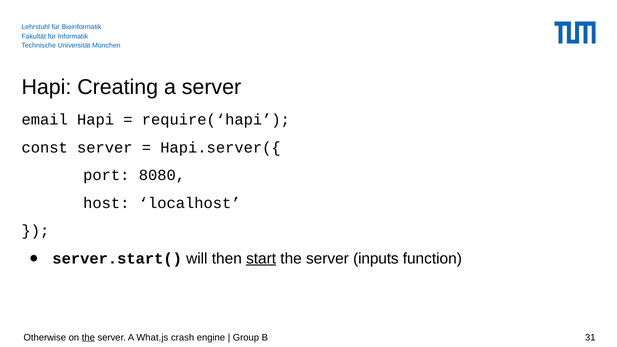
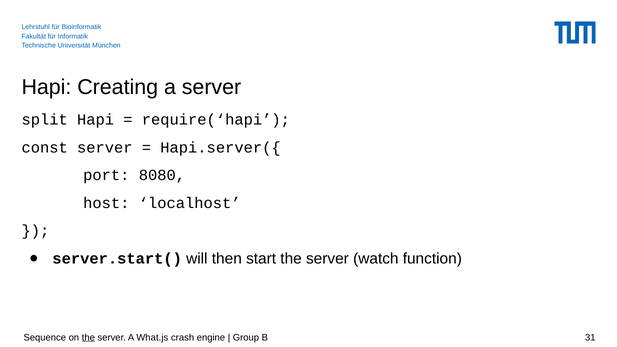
email: email -> split (45, 120)
start underline: present -> none (261, 259)
inputs: inputs -> watch (376, 259)
Otherwise: Otherwise -> Sequence (45, 337)
